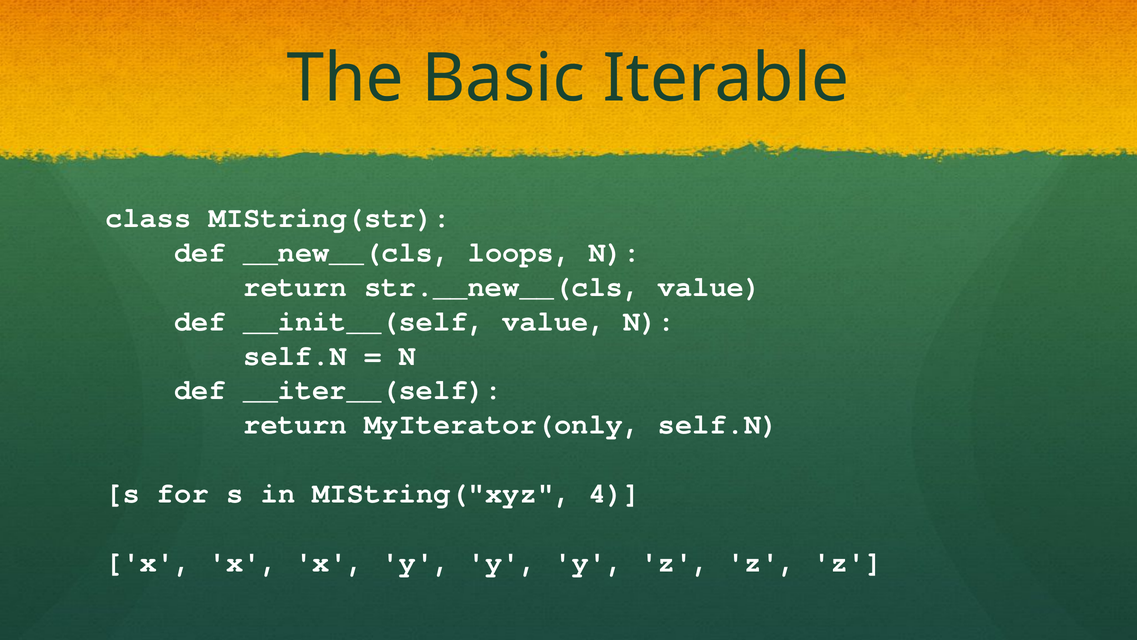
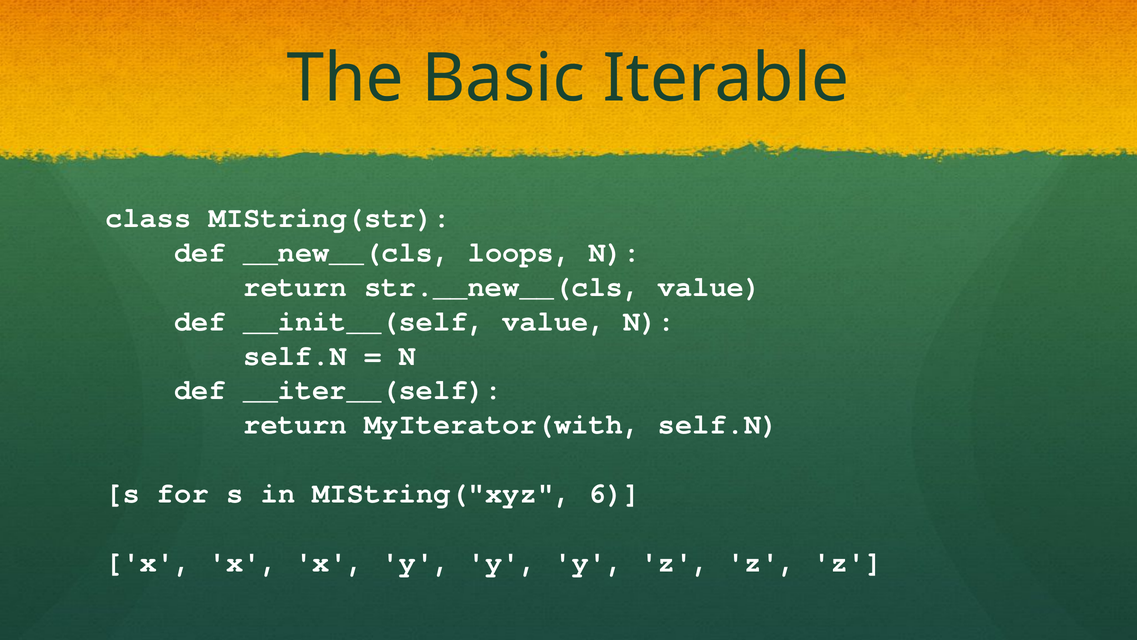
MyIterator(only: MyIterator(only -> MyIterator(with (502, 424)
4: 4 -> 6 (615, 493)
